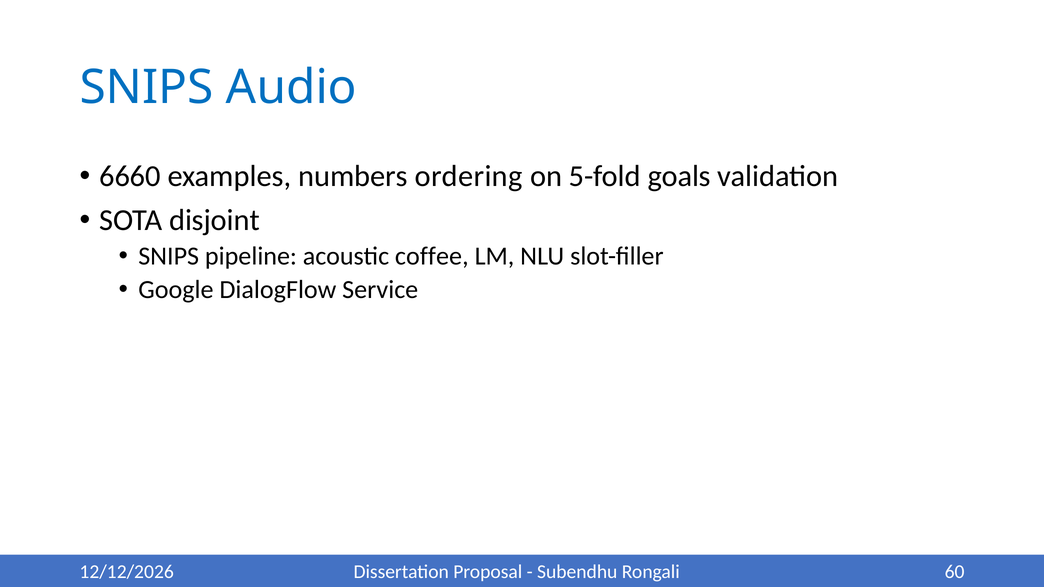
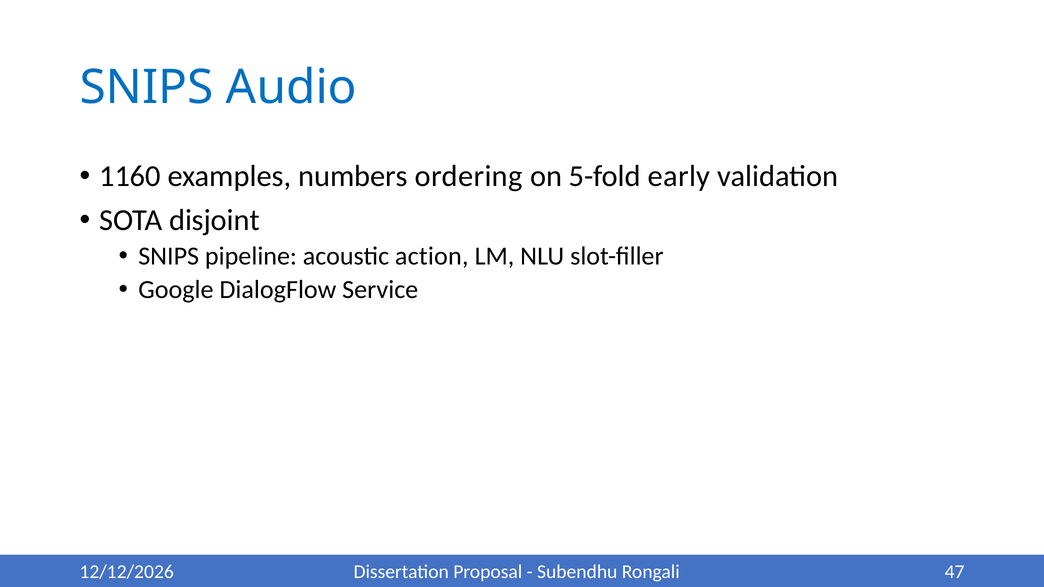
6660: 6660 -> 1160 (130, 177)
goals: goals -> early (679, 177)
coffee: coffee -> action (432, 256)
60: 60 -> 47 (955, 572)
